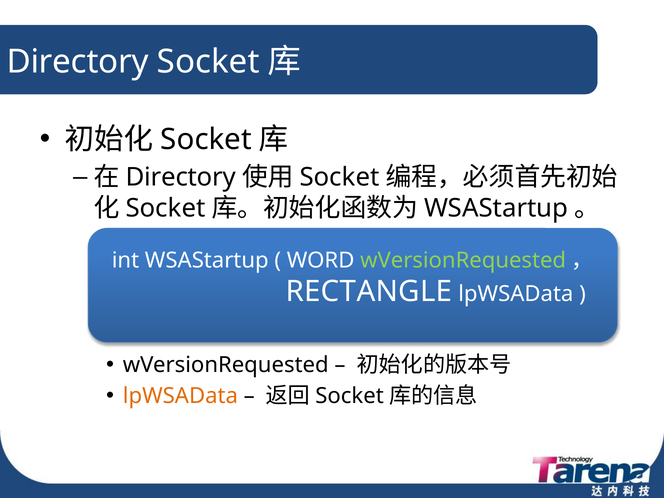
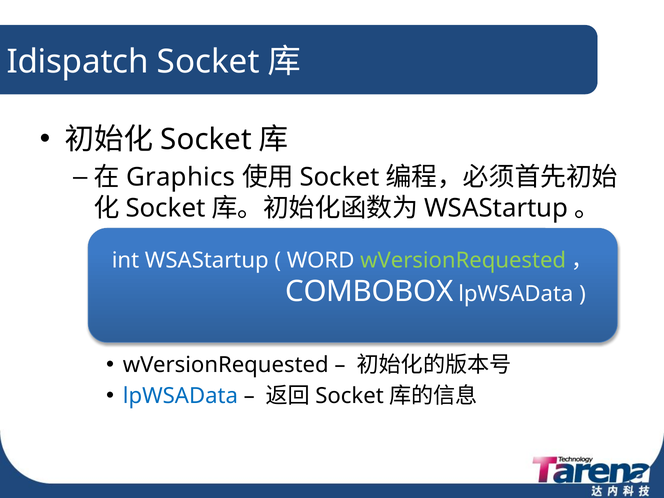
Directory: Directory -> Idispatch (78, 62)
Directory: Directory -> Graphics (181, 177)
RECTANGLE: RECTANGLE -> COMBOBOX (369, 292)
lpWSAData colour: orange -> blue (180, 396)
